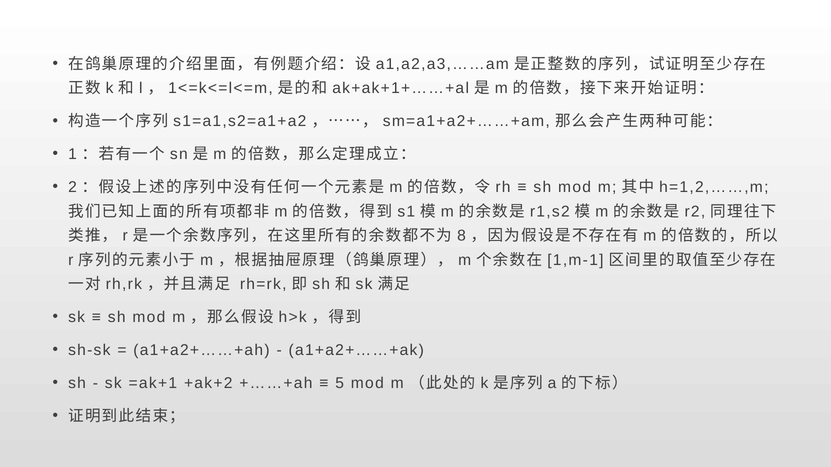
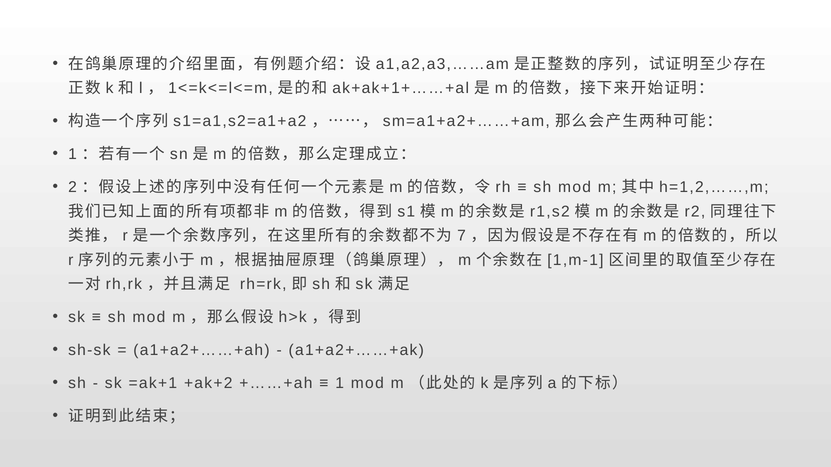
8: 8 -> 7 (461, 236)
5: 5 -> 1 (340, 383)
